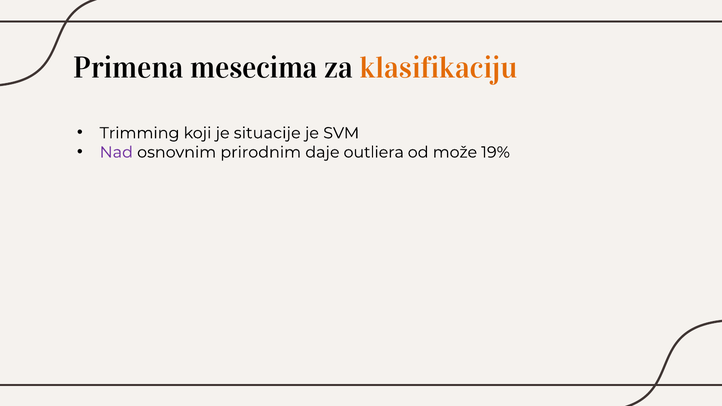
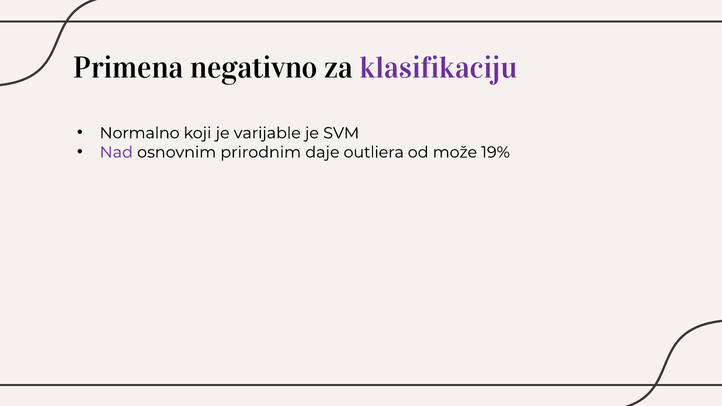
mesecima: mesecima -> negativno (254, 68)
klasifikaciju colour: orange -> purple (439, 68)
Trimming: Trimming -> Normalno (140, 133)
situacije: situacije -> varijable (267, 133)
